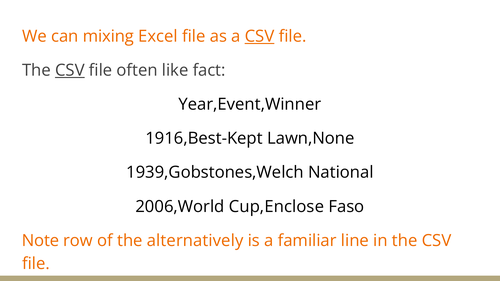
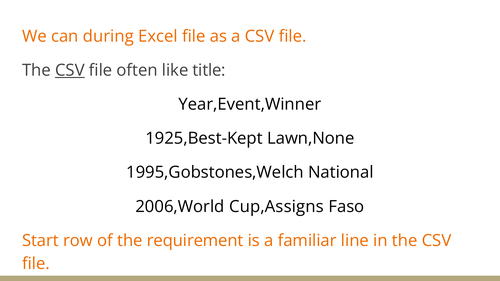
mixing: mixing -> during (108, 36)
CSV underline: present -> none (260, 36)
fact: fact -> title (209, 70)
1916,Best-Kept: 1916,Best-Kept -> 1925,Best-Kept (204, 139)
1939,Gobstones,Welch: 1939,Gobstones,Welch -> 1995,Gobstones,Welch (215, 173)
Cup,Enclose: Cup,Enclose -> Cup,Assigns (276, 207)
Note: Note -> Start (40, 241)
alternatively: alternatively -> requirement (195, 241)
